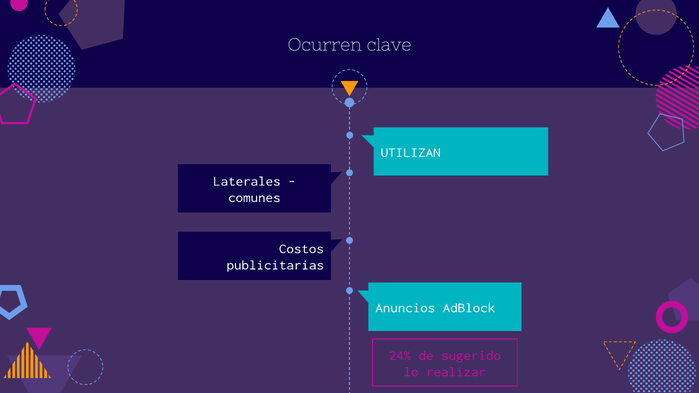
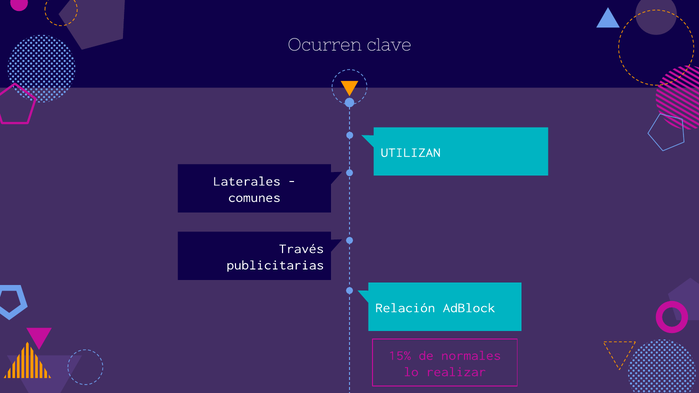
Costos: Costos -> Través (301, 249)
Anuncios: Anuncios -> Relación (405, 308)
24%: 24% -> 15% (400, 356)
sugerido: sugerido -> normales (471, 356)
